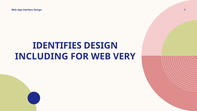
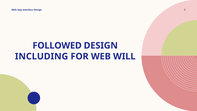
IDENTIFIES: IDENTIFIES -> FOLLOWED (57, 45)
VERY: VERY -> WILL (124, 56)
